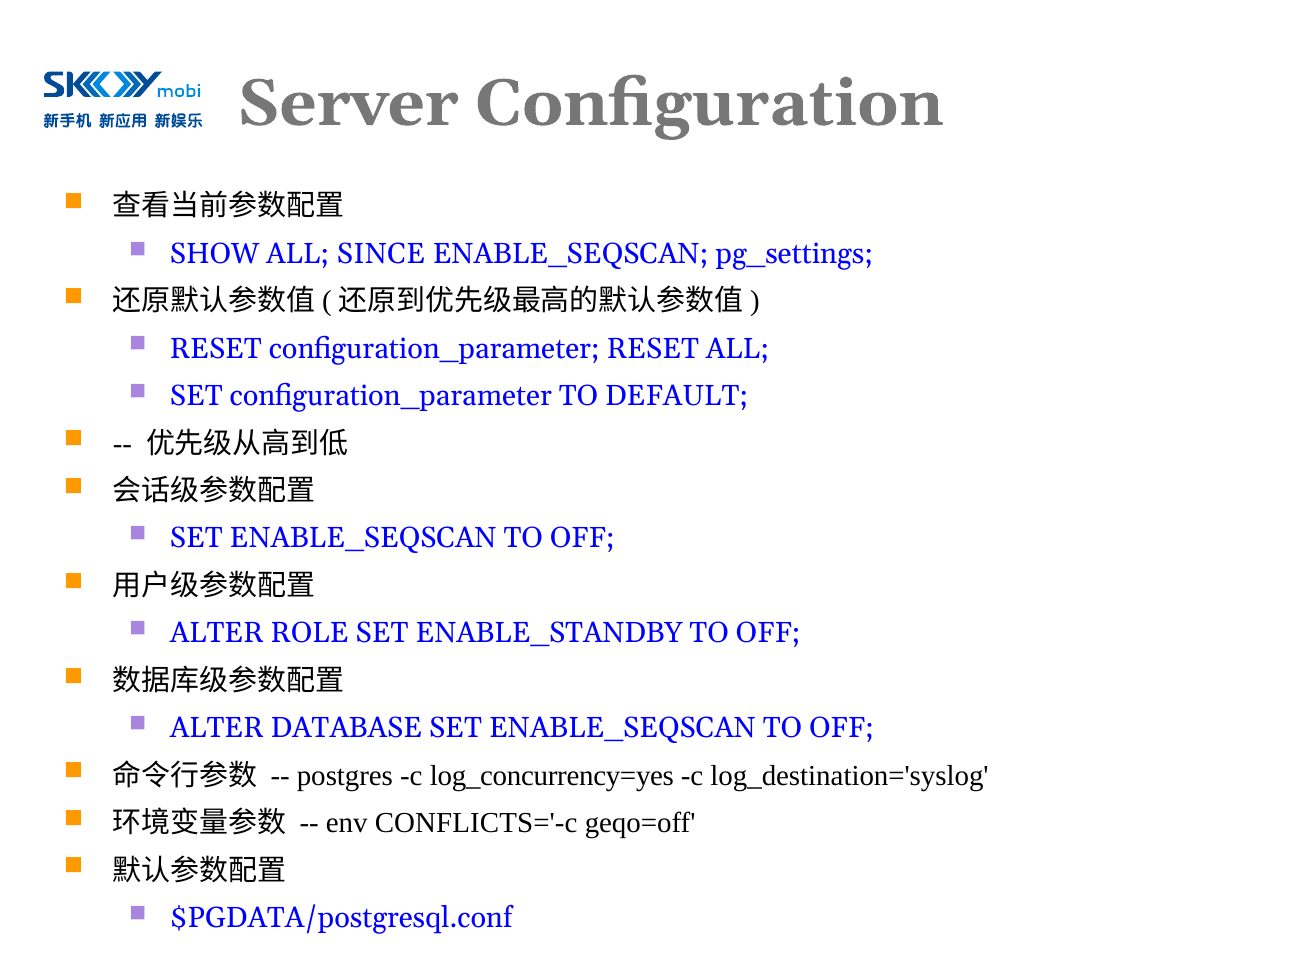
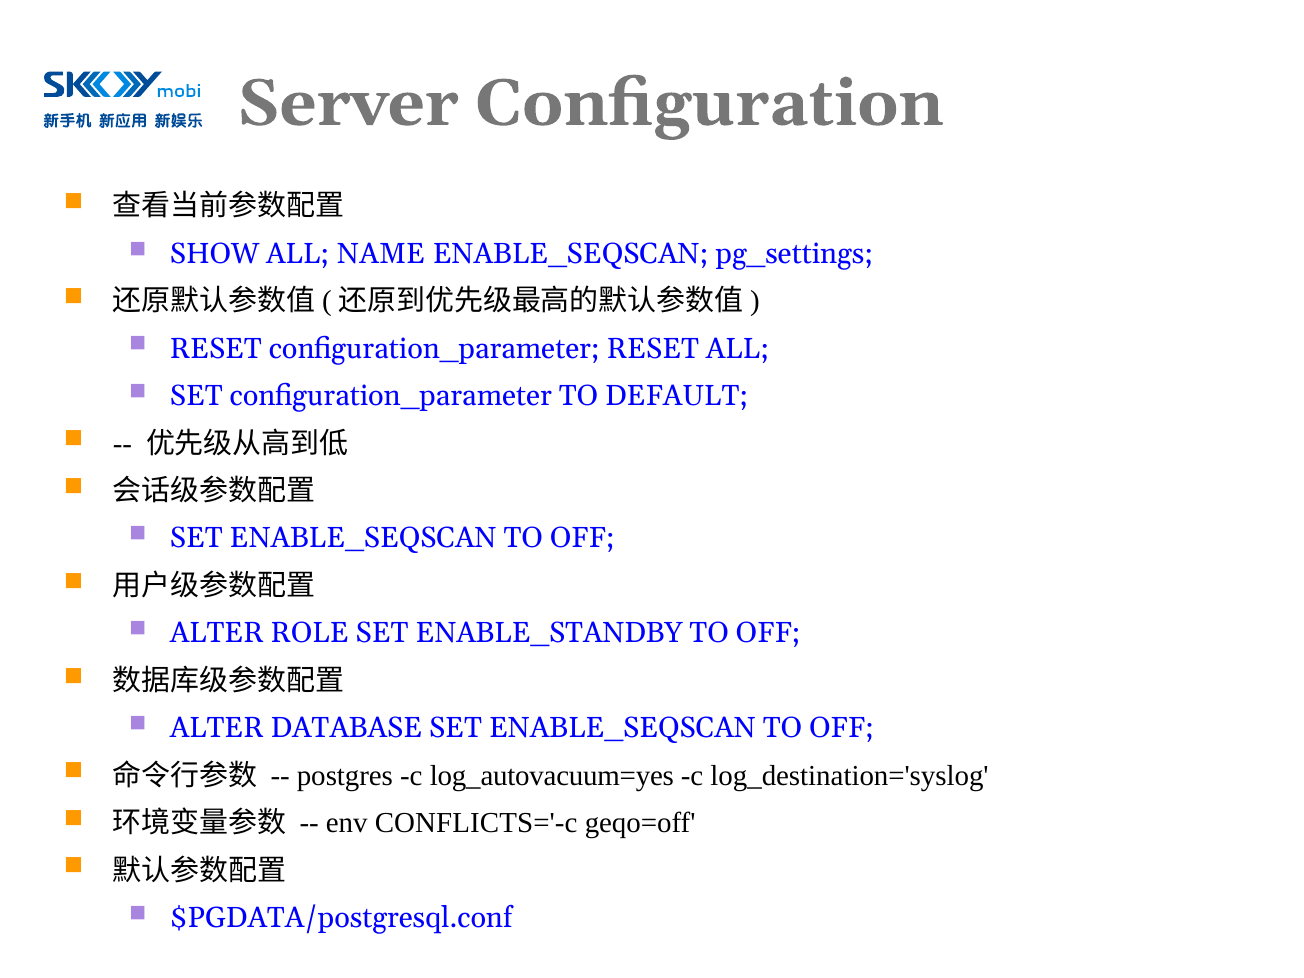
SINCE: SINCE -> NAME (381, 254)
log_concurrency=yes: log_concurrency=yes -> log_autovacuum=yes (552, 776)
